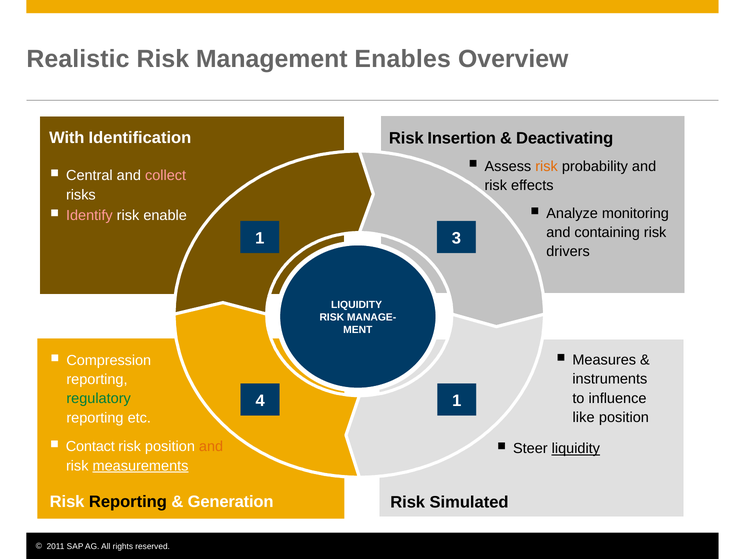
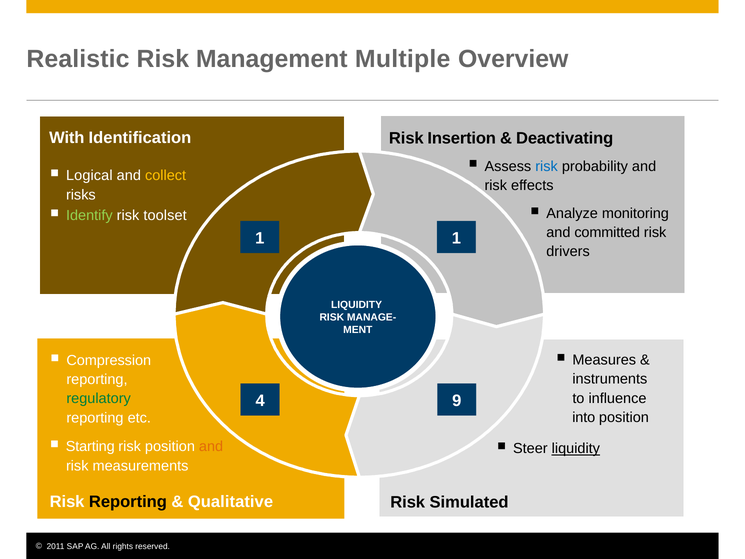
Enables: Enables -> Multiple (403, 59)
risk colour: orange -> blue (547, 166)
Central: Central -> Logical (89, 176)
collect colour: pink -> yellow (166, 176)
Identify colour: pink -> light green (89, 215)
enable: enable -> toolset (165, 215)
containing: containing -> committed (607, 232)
1 3: 3 -> 1 (456, 238)
4 1: 1 -> 9 (457, 400)
like: like -> into (584, 417)
Contact: Contact -> Starting (90, 446)
measurements underline: present -> none (141, 466)
Generation: Generation -> Qualitative (230, 502)
